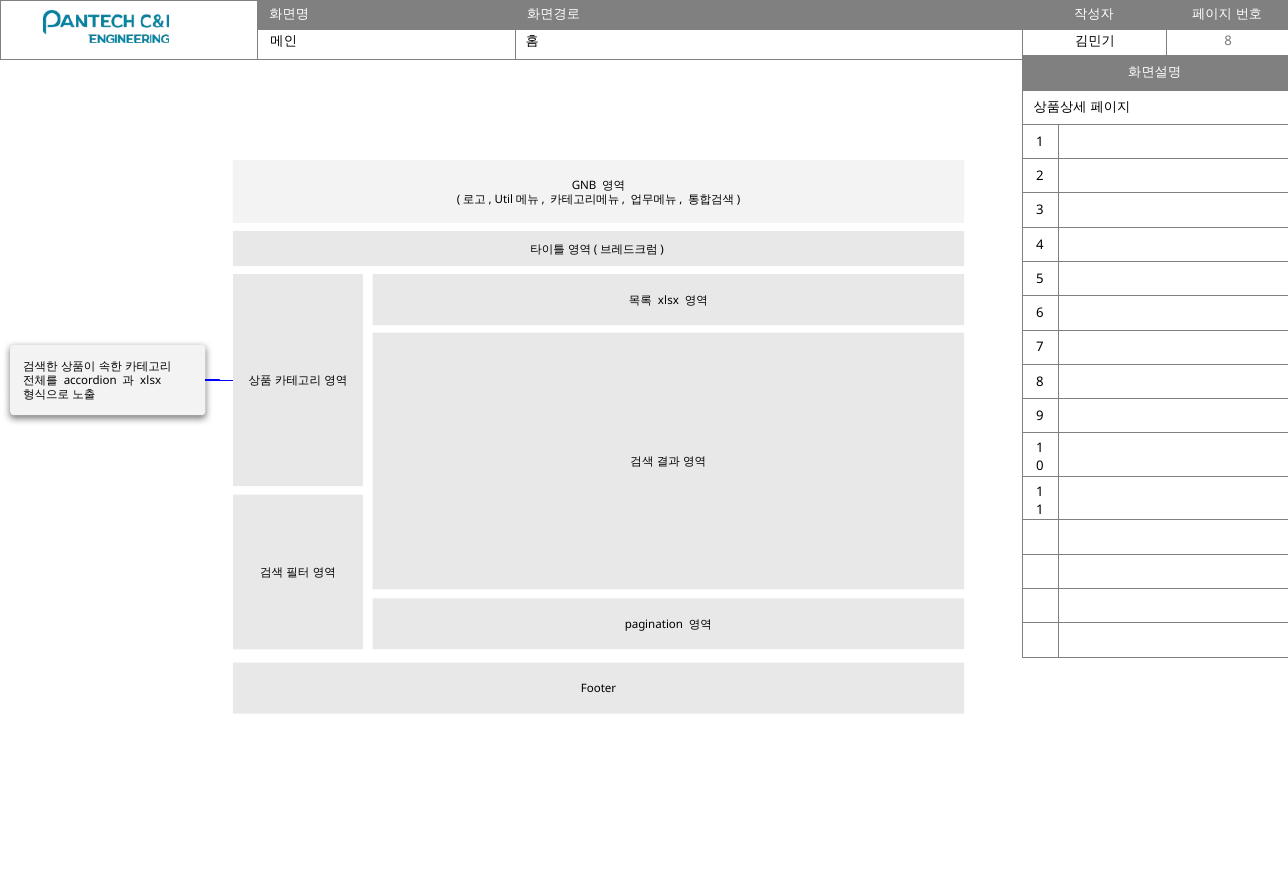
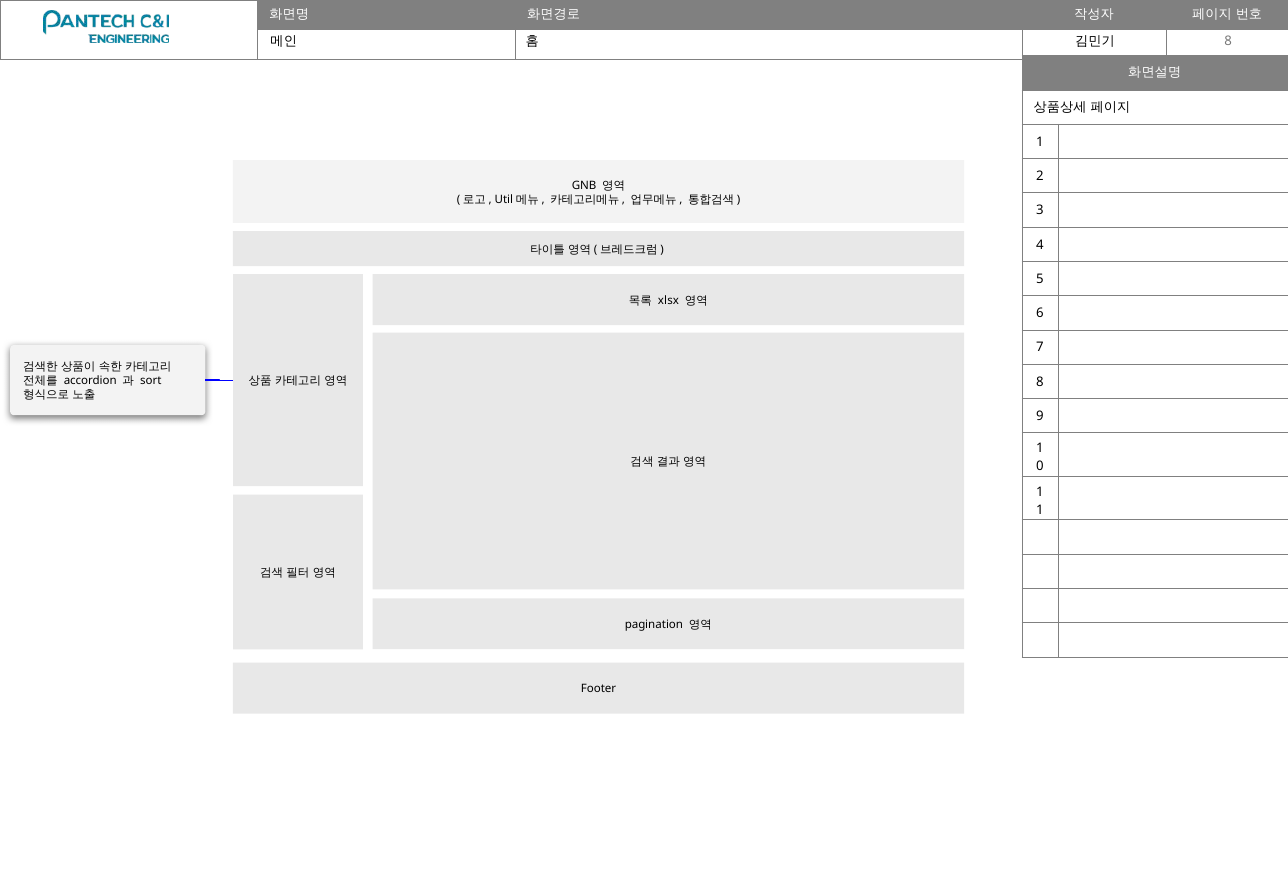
xlsx: xlsx -> sort (151, 381)
